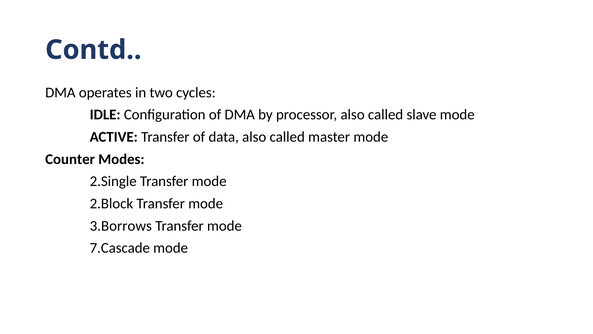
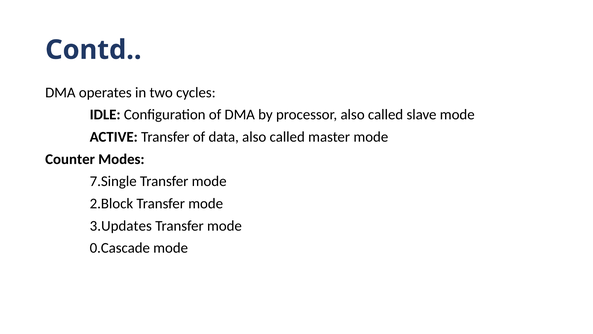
2.Single: 2.Single -> 7.Single (113, 181)
3.Borrows: 3.Borrows -> 3.Updates (121, 225)
7.Cascade: 7.Cascade -> 0.Cascade (120, 248)
